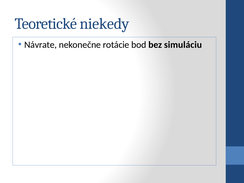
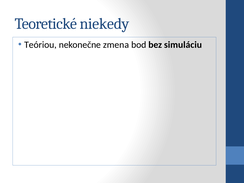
Návrate: Návrate -> Teóriou (41, 45)
rotácie: rotácie -> zmena (116, 45)
